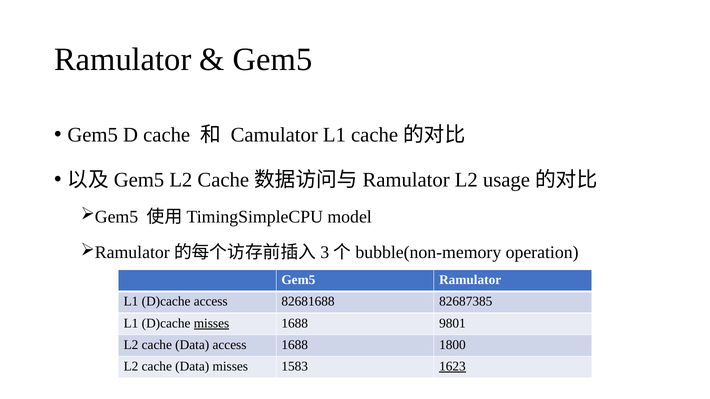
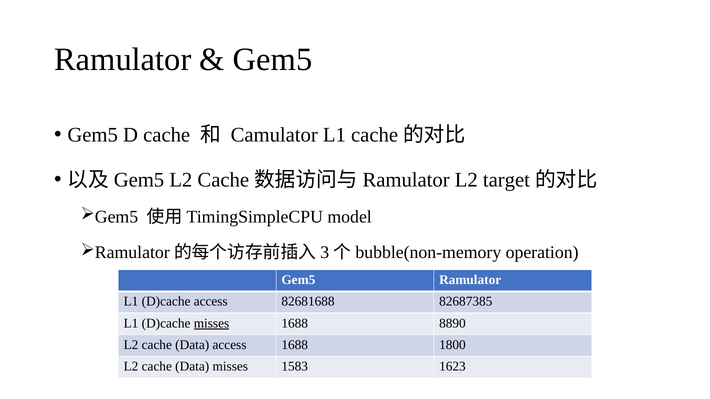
usage: usage -> target (506, 180)
9801: 9801 -> 8890 (452, 323)
1623 underline: present -> none (452, 367)
